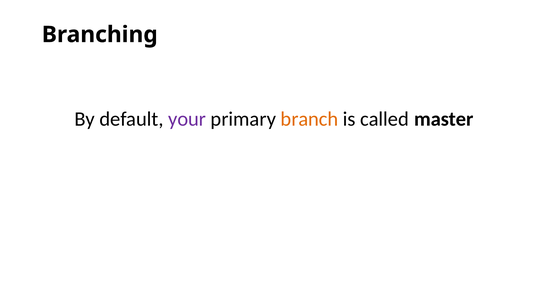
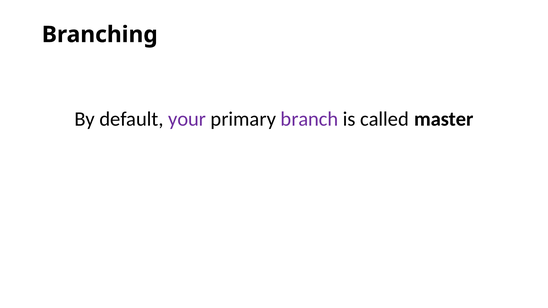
branch colour: orange -> purple (309, 119)
